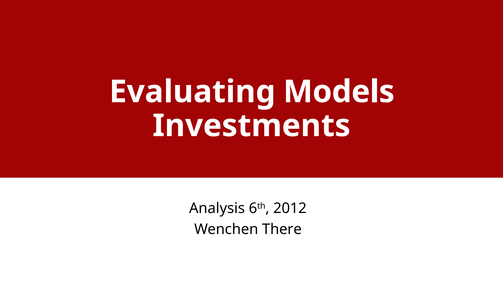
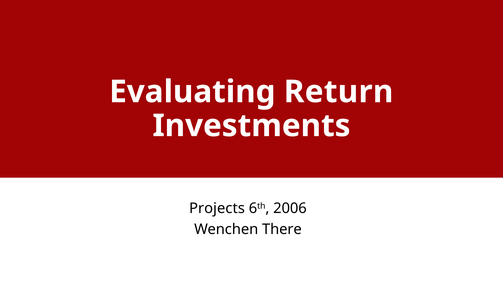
Models: Models -> Return (339, 92)
Analysis: Analysis -> Projects (217, 208)
2012: 2012 -> 2006 (290, 208)
